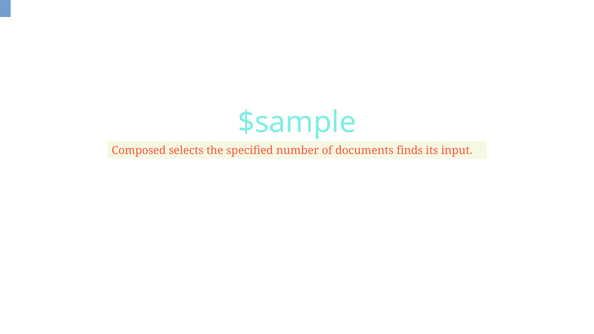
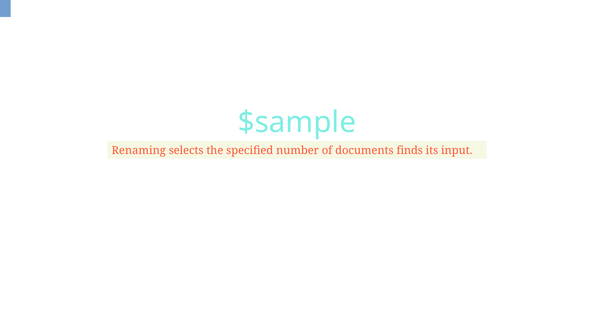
Composed: Composed -> Renaming (139, 151)
